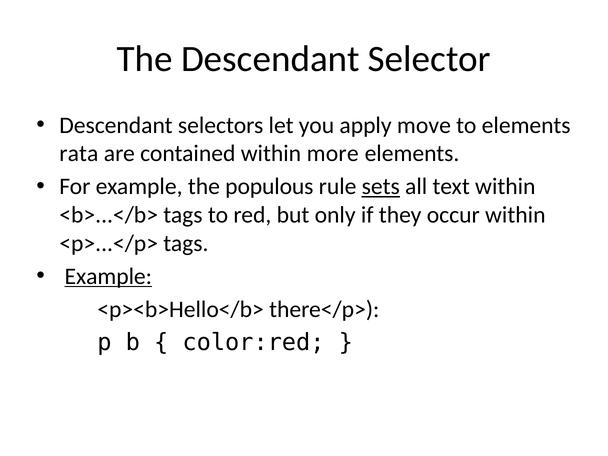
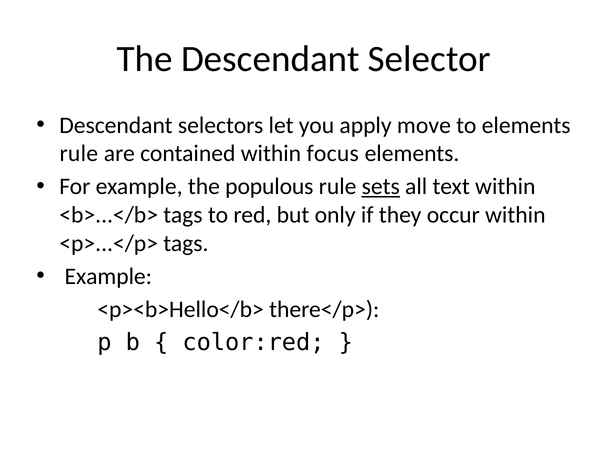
rata: rata -> rule (79, 154)
more: more -> focus (333, 154)
Example underline: present -> none (108, 276)
